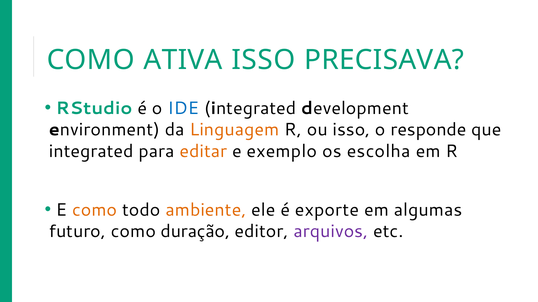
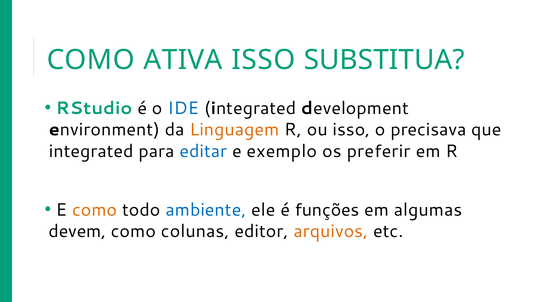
PRECISAVA: PRECISAVA -> SUBSTITUA (384, 60)
responde: responde -> precisava (428, 130)
editar colour: orange -> blue (203, 152)
escolha: escolha -> preferir (379, 152)
ambiente colour: orange -> blue (206, 210)
exporte: exporte -> funções (327, 210)
futuro: futuro -> devem (77, 232)
duração: duração -> colunas (195, 232)
arquivos colour: purple -> orange (331, 232)
